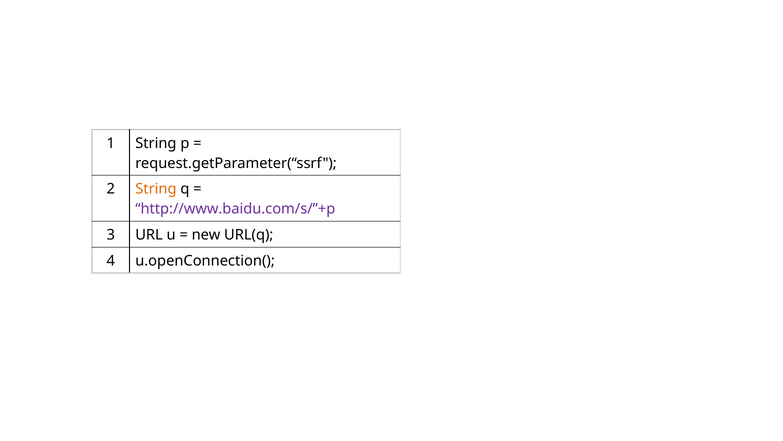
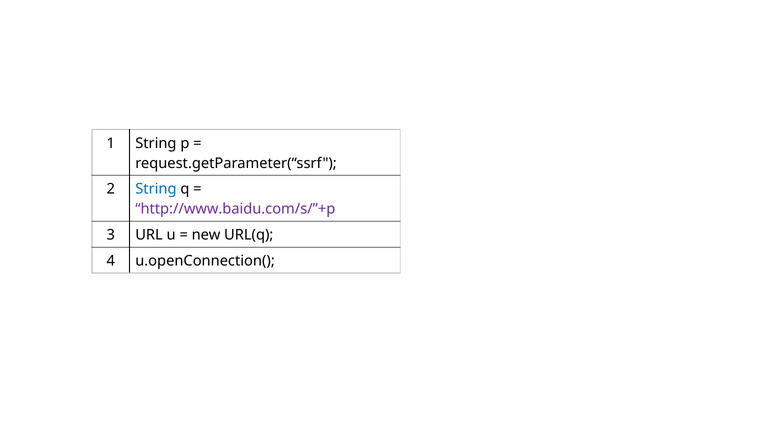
String colour: orange -> blue (156, 189)
